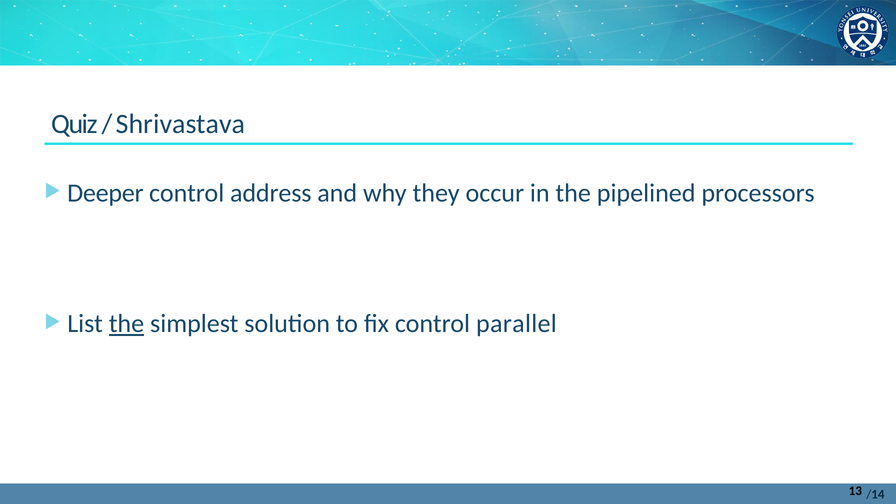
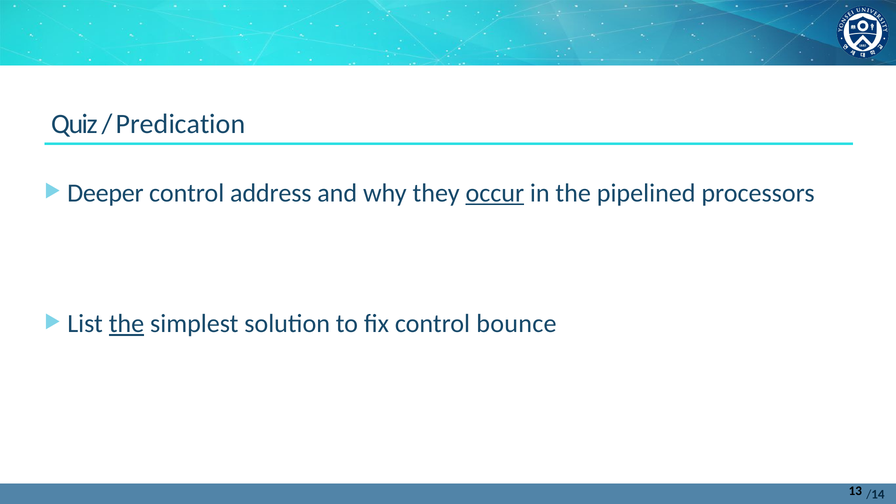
Shrivastava: Shrivastava -> Predication (181, 124)
occur underline: none -> present (495, 193)
parallel: parallel -> bounce (516, 324)
